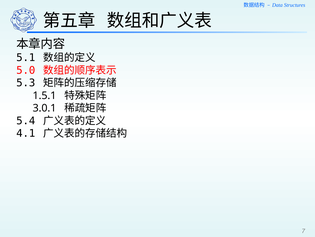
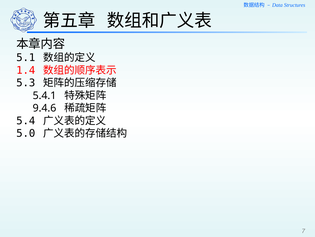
5.0: 5.0 -> 1.4 (26, 70)
1.5.1: 1.5.1 -> 5.4.1 (44, 95)
3.0.1: 3.0.1 -> 9.4.6 (44, 108)
4.1: 4.1 -> 5.0 (26, 133)
